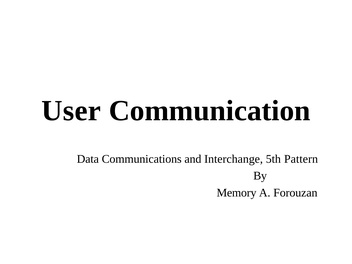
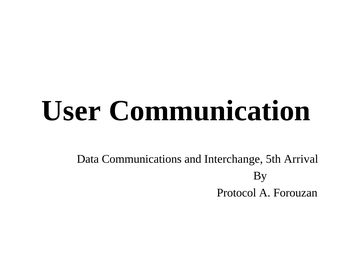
Pattern: Pattern -> Arrival (301, 159)
Memory: Memory -> Protocol (236, 193)
